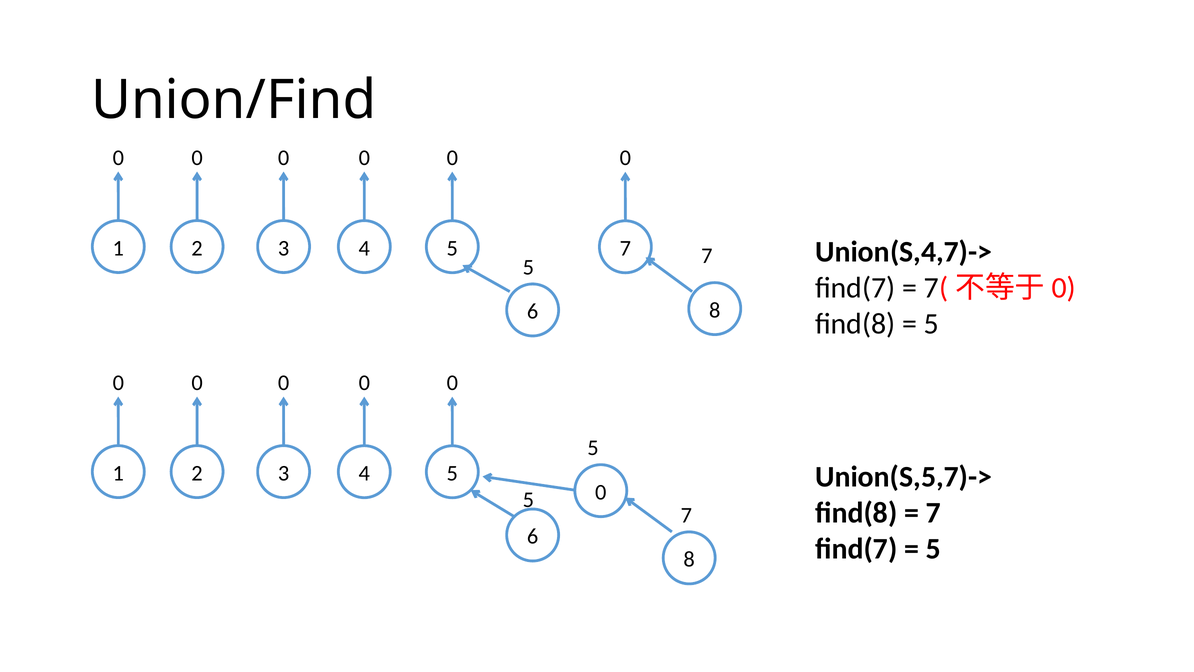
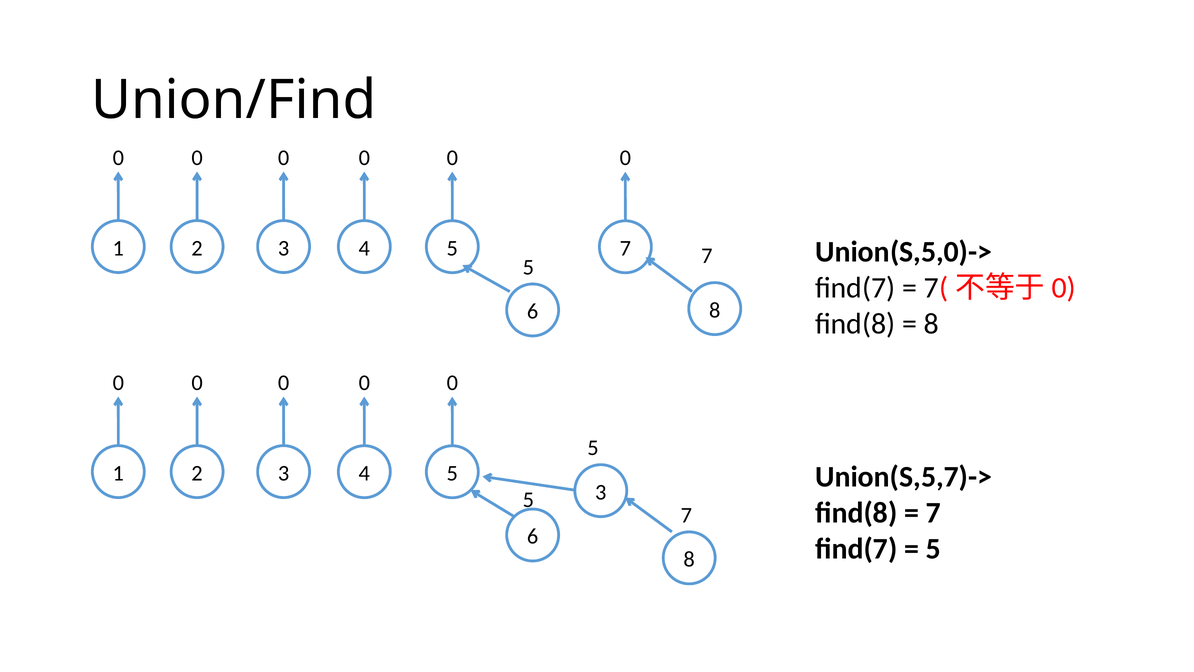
Union(S,4,7)->: Union(S,4,7)-> -> Union(S,5,0)-> (904, 252)
5: 5 -> 8 (931, 324)
0: 0 -> 3 (601, 492)
